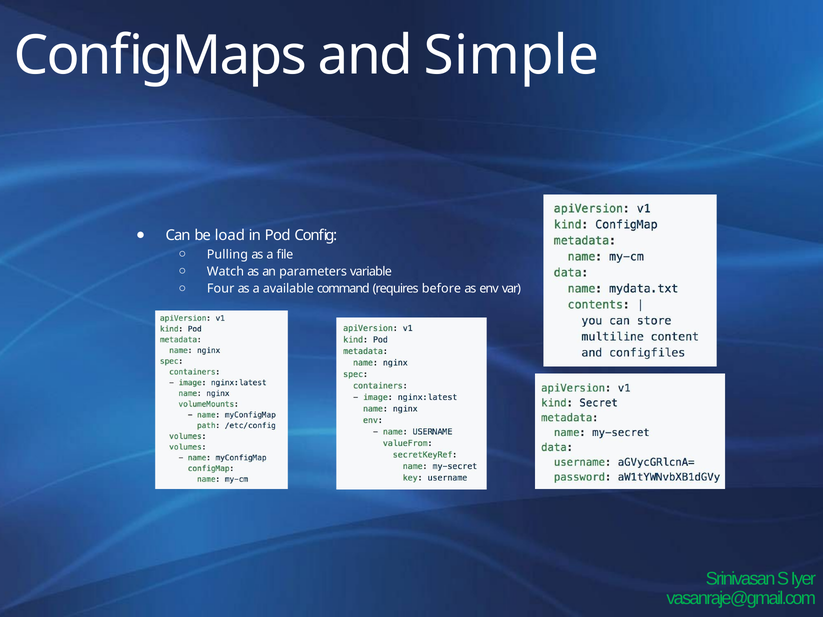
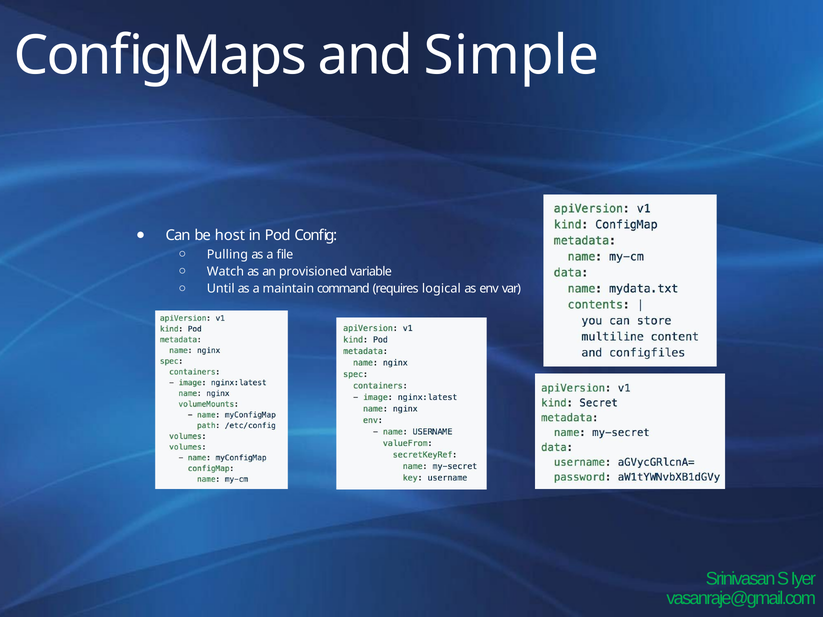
load: load -> host (230, 235)
parameters: parameters -> provisioned (313, 272)
Four: Four -> Until (221, 289)
available: available -> maintain (288, 289)
before: before -> logical (441, 289)
